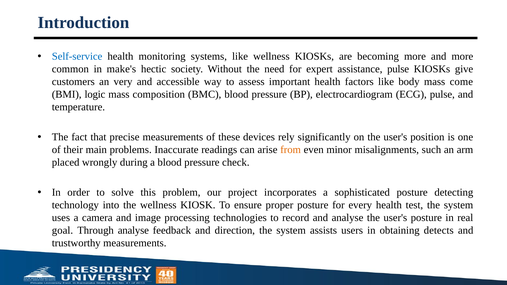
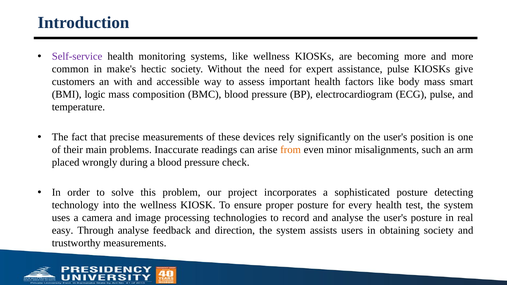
Self-service colour: blue -> purple (77, 57)
very: very -> with (123, 82)
come: come -> smart (461, 82)
goal: goal -> easy (63, 231)
obtaining detects: detects -> society (439, 231)
